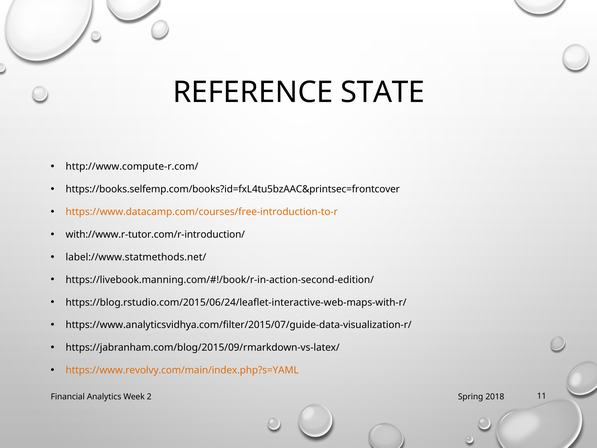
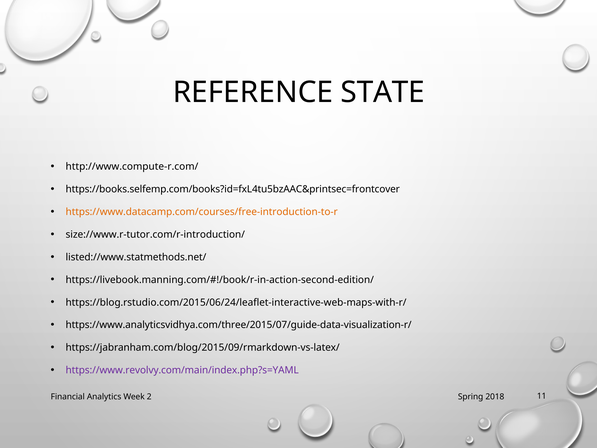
with://www.r-tutor.com/r-introduction/: with://www.r-tutor.com/r-introduction/ -> size://www.r-tutor.com/r-introduction/ (155, 234)
label://www.statmethods.net/: label://www.statmethods.net/ -> listed://www.statmethods.net/ (136, 257)
https://www.analyticsvidhya.com/filter/2015/07/guide-data-visualization-r/: https://www.analyticsvidhya.com/filter/2015/07/guide-data-visualization-r/ -> https://www.analyticsvidhya.com/three/2015/07/guide-data-visualization-r/ (239, 325)
https://www.revolvy.com/main/index.php?s=YAML colour: orange -> purple (182, 370)
